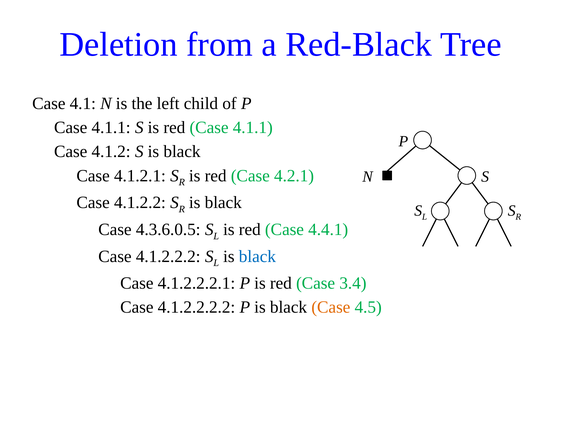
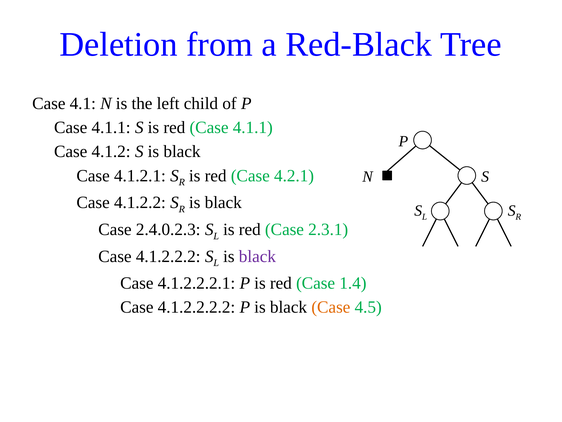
4.3.6.0.5: 4.3.6.0.5 -> 2.4.0.2.3 (168, 229)
4.4.1: 4.4.1 -> 2.3.1 (328, 229)
black colour: blue -> purple (257, 256)
3.4: 3.4 -> 1.4 (353, 283)
